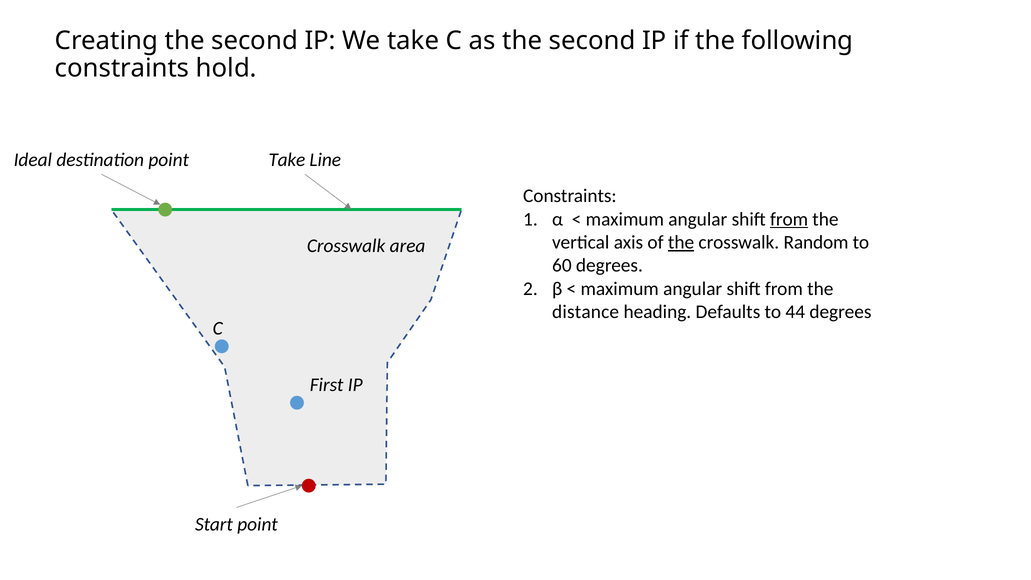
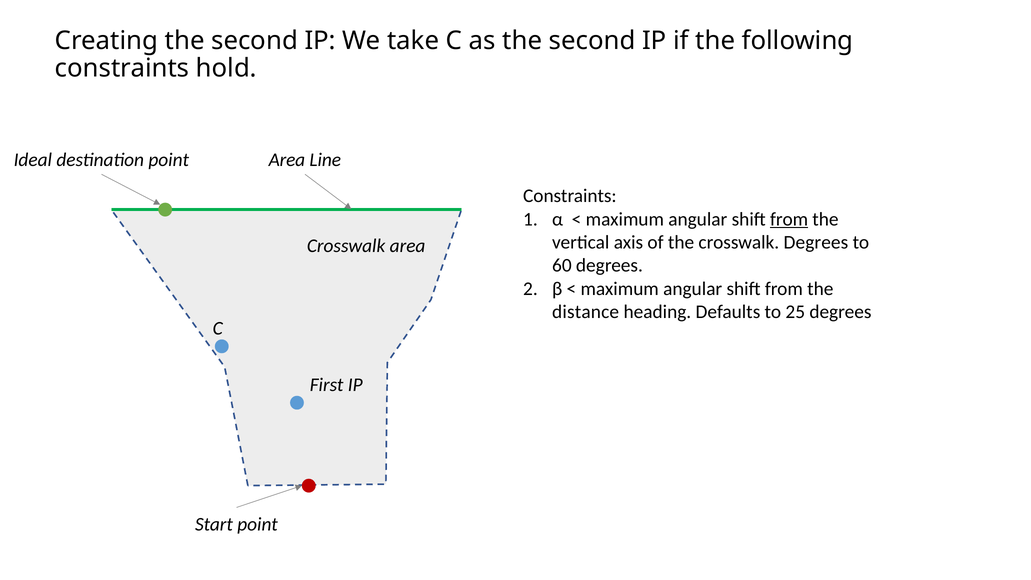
Take: Take -> Area (287, 160)
the underline: present -> none (681, 242)
crosswalk Random: Random -> Degrees (816, 242)
44: 44 -> 25 (795, 312)
